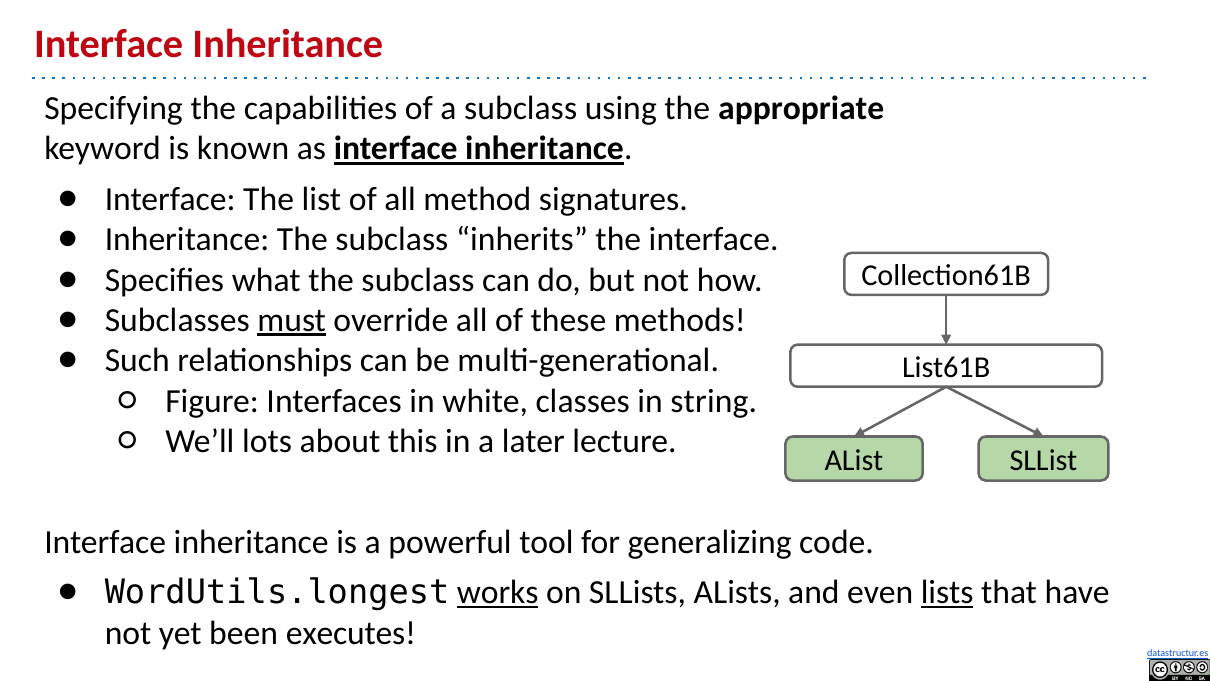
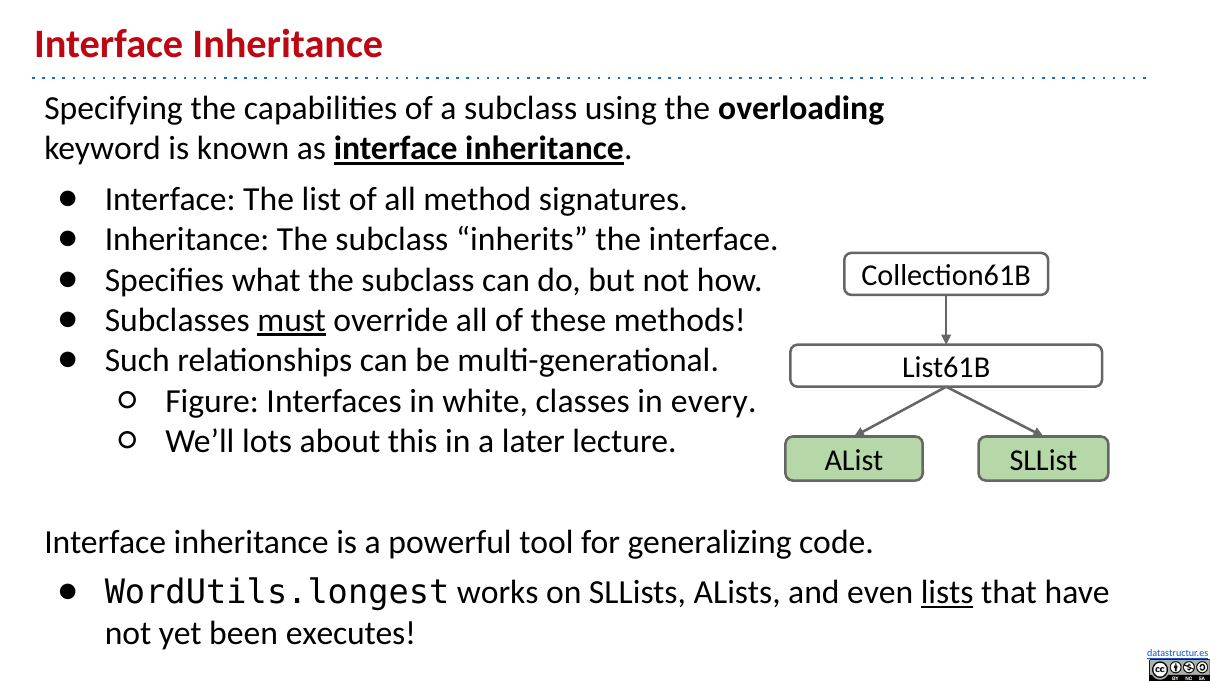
appropriate: appropriate -> overloading (801, 108)
string: string -> every (714, 401)
works underline: present -> none (498, 593)
